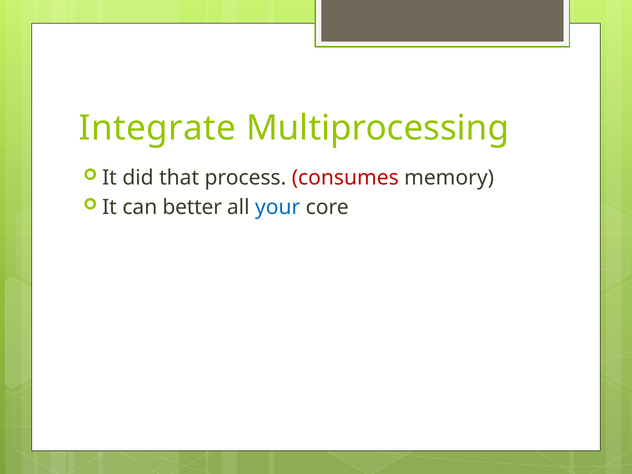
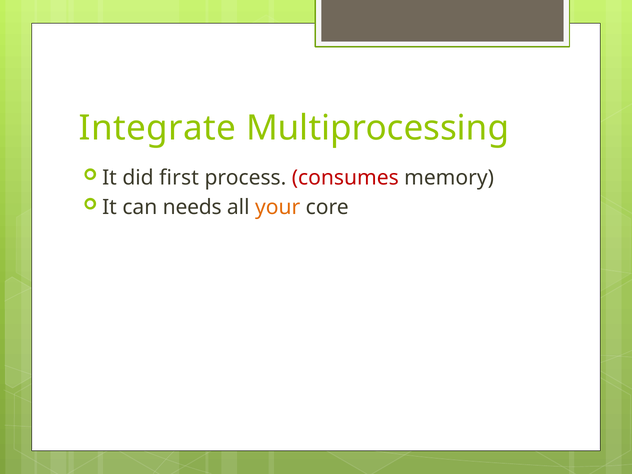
that: that -> first (179, 178)
better: better -> needs (192, 207)
your colour: blue -> orange (278, 207)
